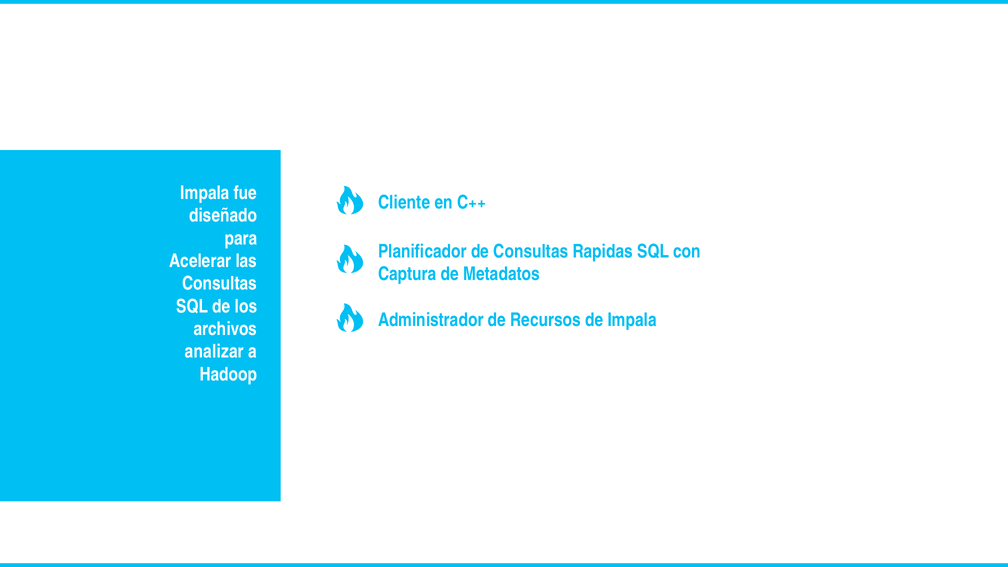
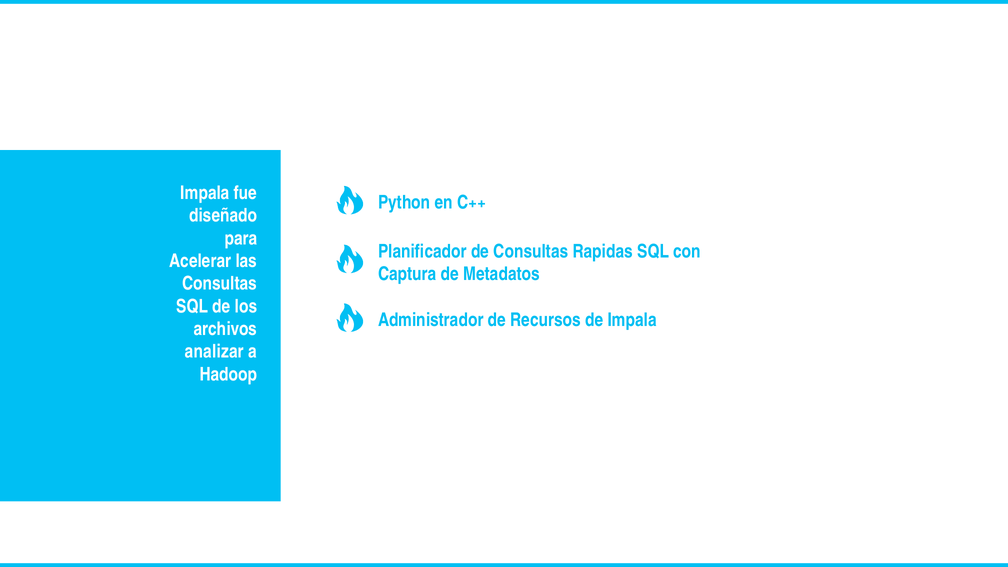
Cliente: Cliente -> Python (404, 202)
